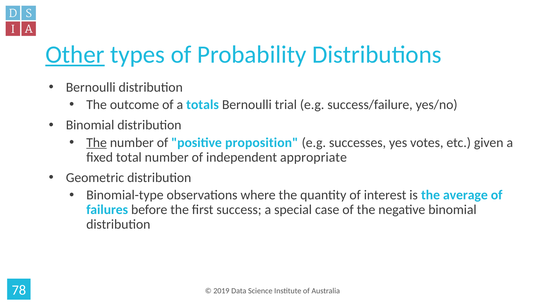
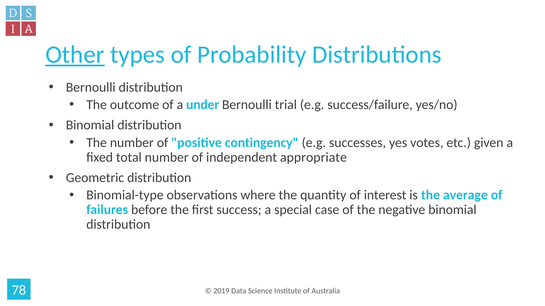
totals: totals -> under (203, 105)
The underline: present -> none (97, 143)
proposition: proposition -> contingency (262, 143)
